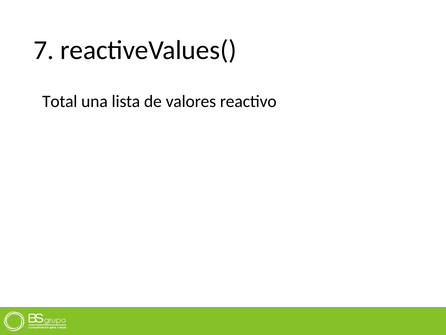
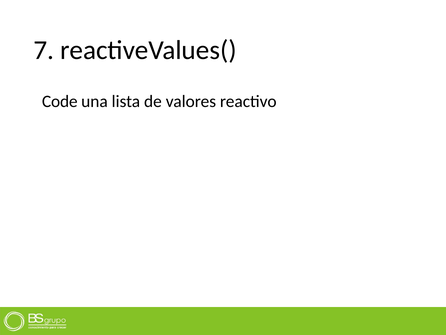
Total: Total -> Code (60, 101)
